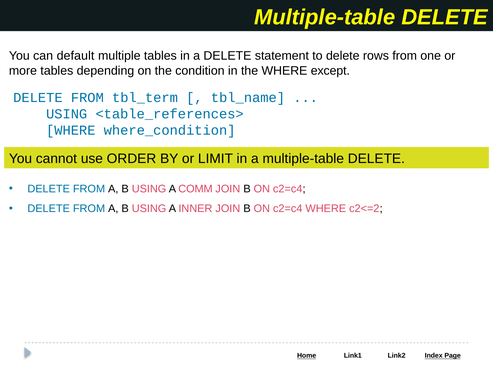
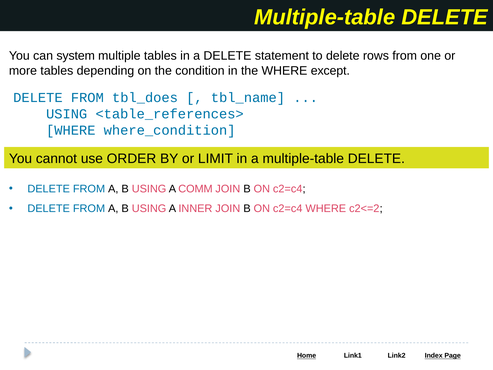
default: default -> system (76, 56)
tbl_term: tbl_term -> tbl_does (145, 97)
